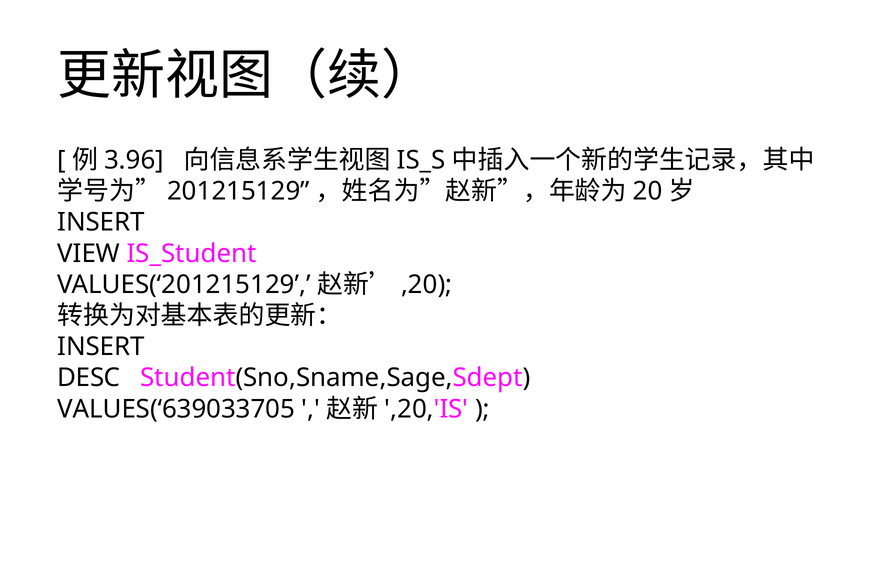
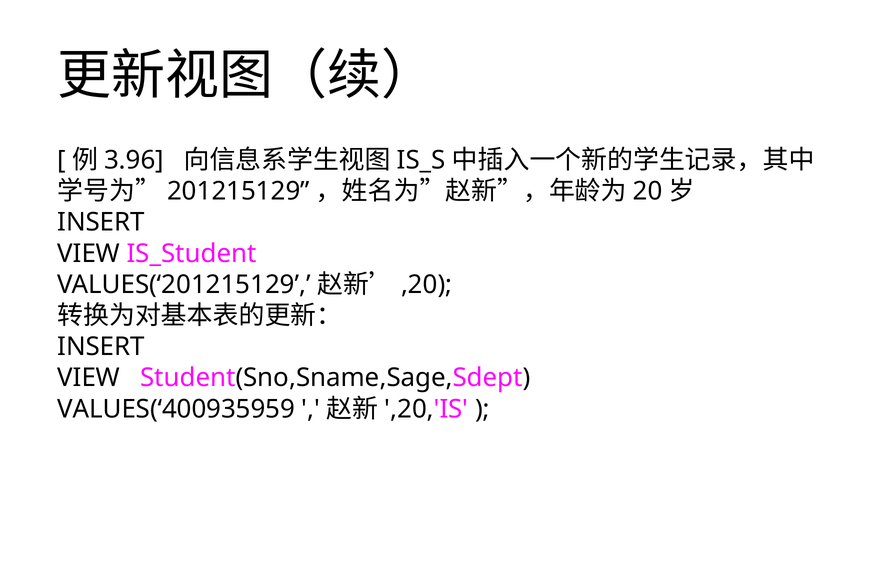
DESC: DESC -> VIEW (89, 378)
VALUES(‘639033705: VALUES(‘639033705 -> VALUES(‘400935959 (176, 409)
